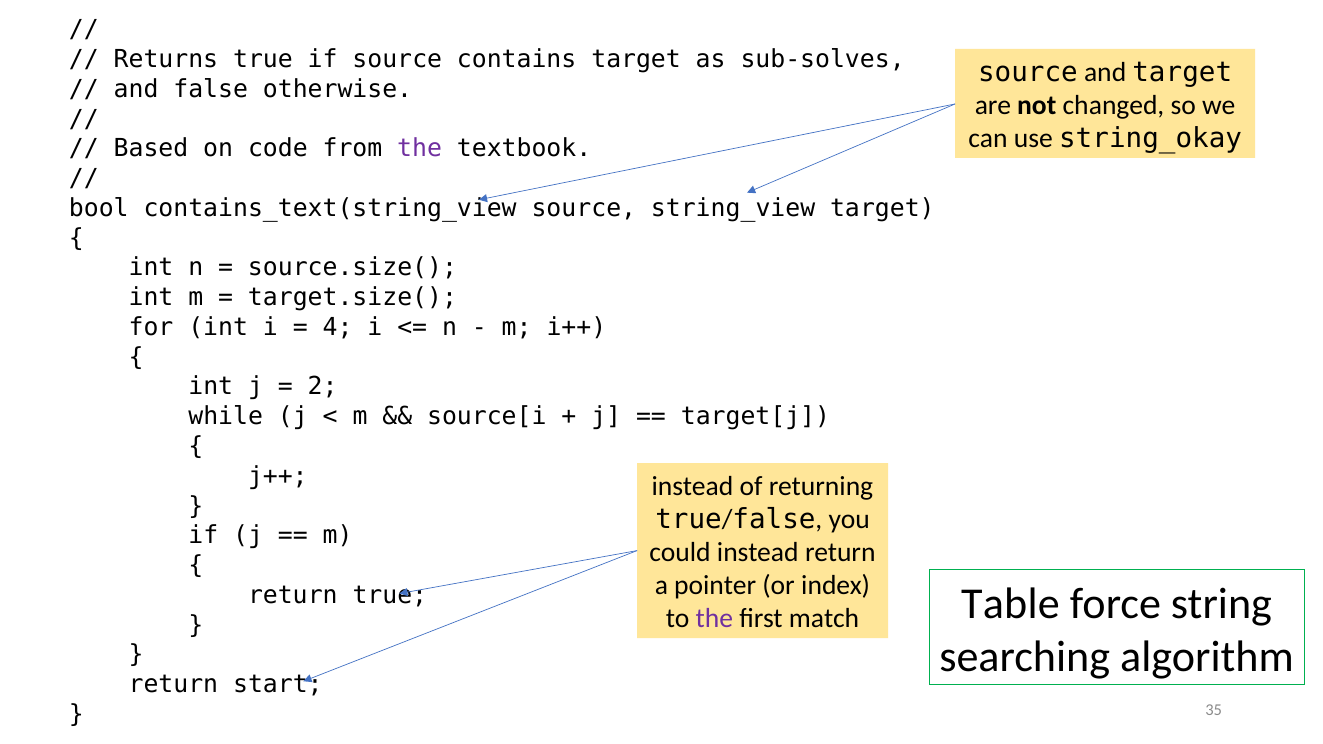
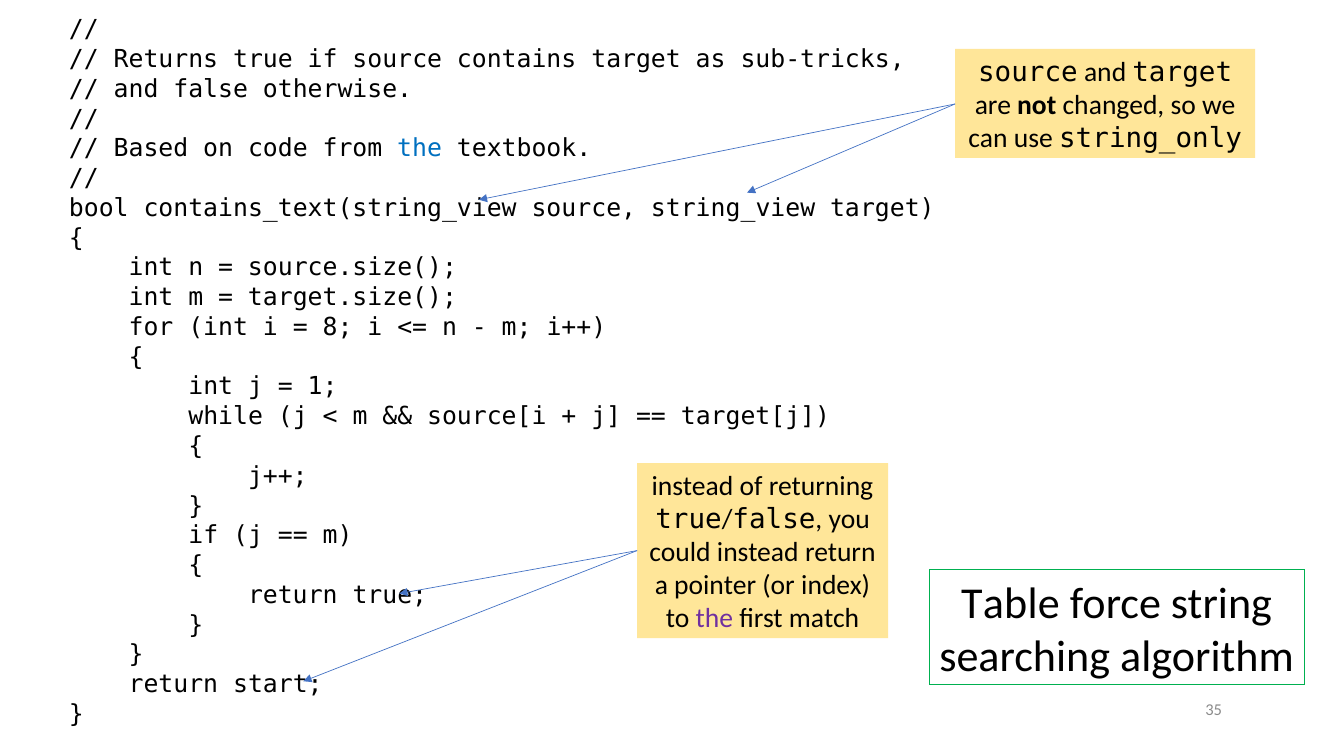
sub-solves: sub-solves -> sub-tricks (823, 59)
string_okay: string_okay -> string_only (1151, 138)
the colour: purple -> blue (420, 149)
4: 4 -> 8 (338, 327)
2: 2 -> 1 (323, 387)
